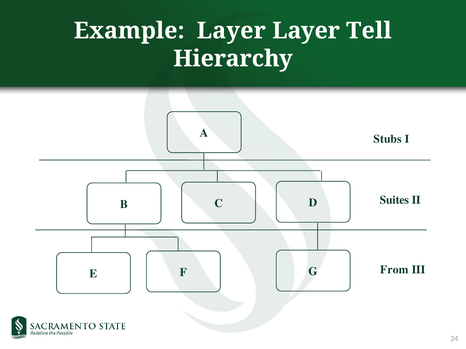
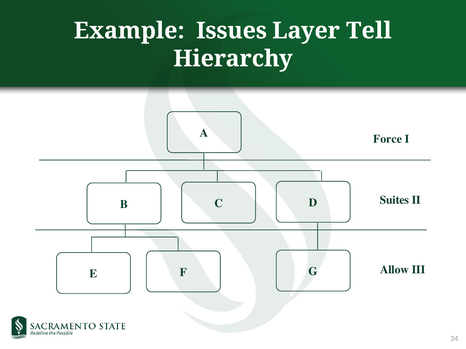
Example Layer: Layer -> Issues (232, 31)
Stubs: Stubs -> Force (388, 139)
From: From -> Allow (394, 270)
